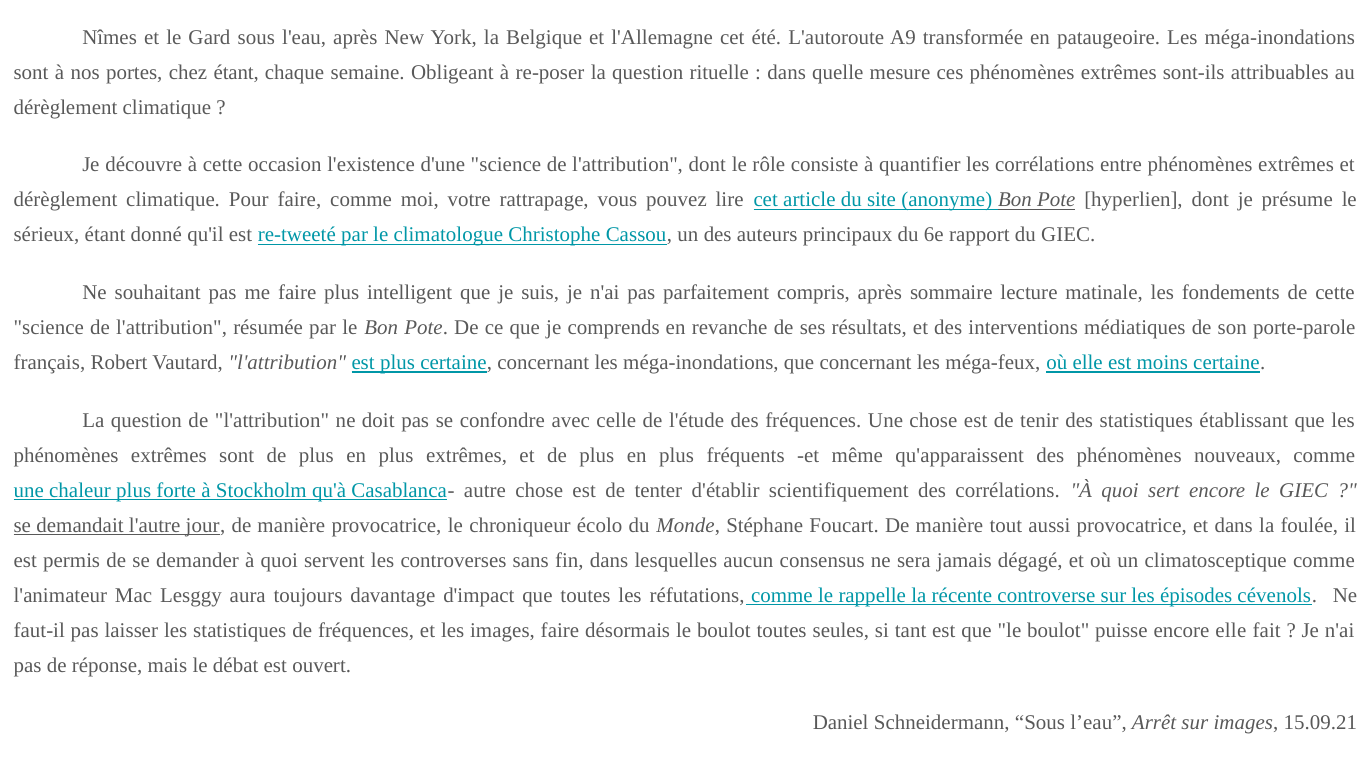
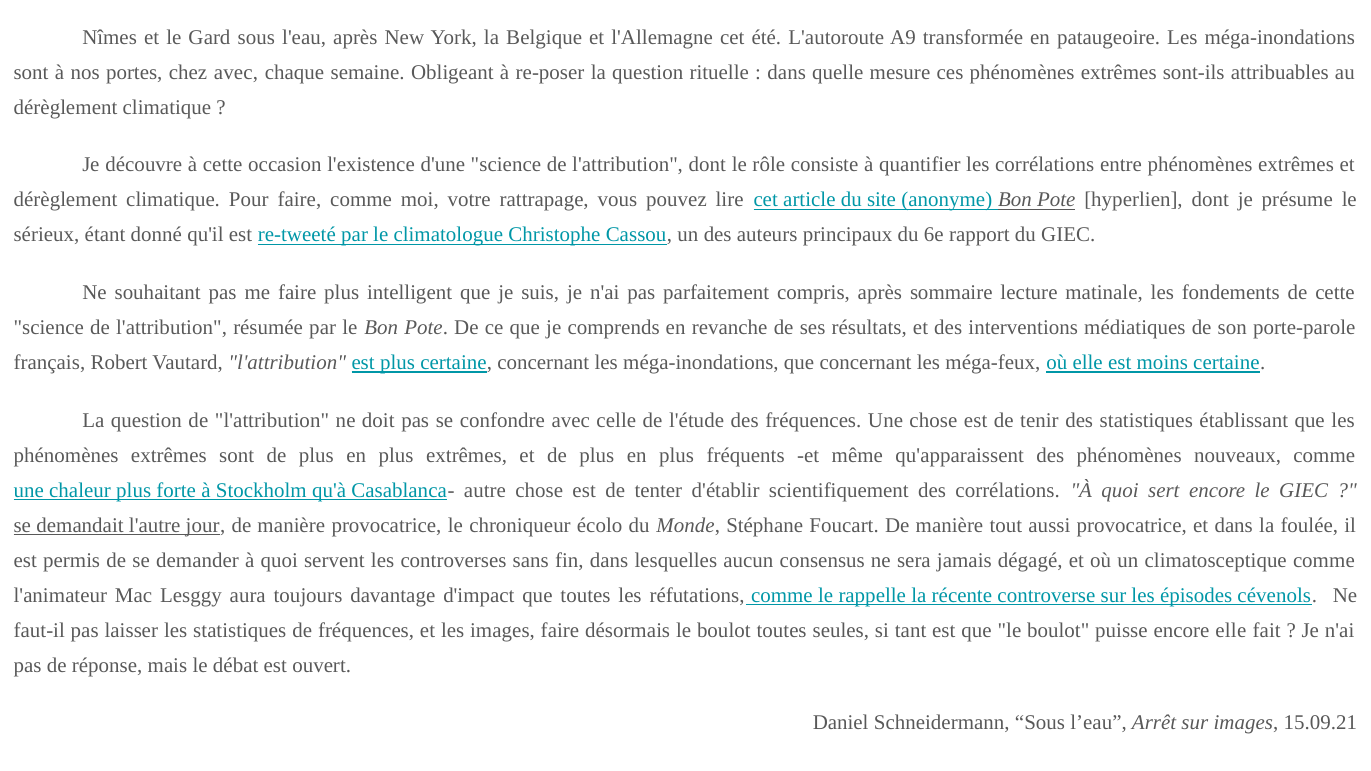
chez étant: étant -> avec (236, 72)
